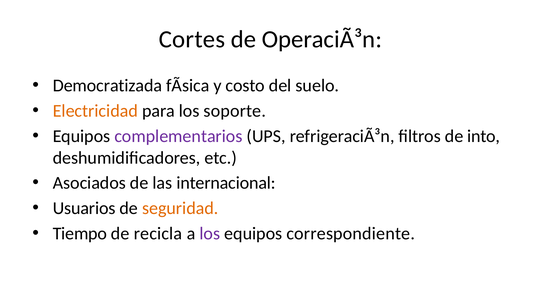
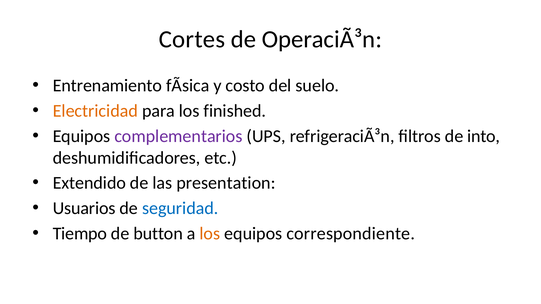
Democratizada: Democratizada -> Entrenamiento (107, 86)
soporte: soporte -> finished (235, 111)
Asociados: Asociados -> Extendido (89, 183)
internacional: internacional -> presentation (226, 183)
seguridad colour: orange -> blue (180, 208)
recicla: recicla -> button (158, 234)
los colour: purple -> orange (210, 234)
